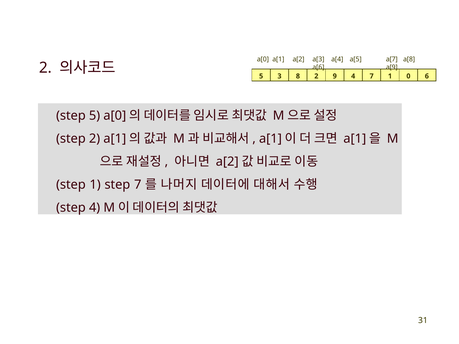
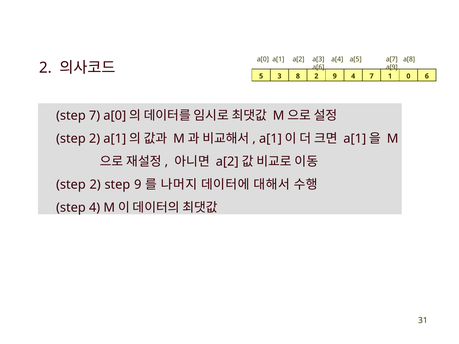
step 5: 5 -> 7 (95, 116)
1: 1 -> 2 (95, 185)
step 7: 7 -> 9 (138, 185)
